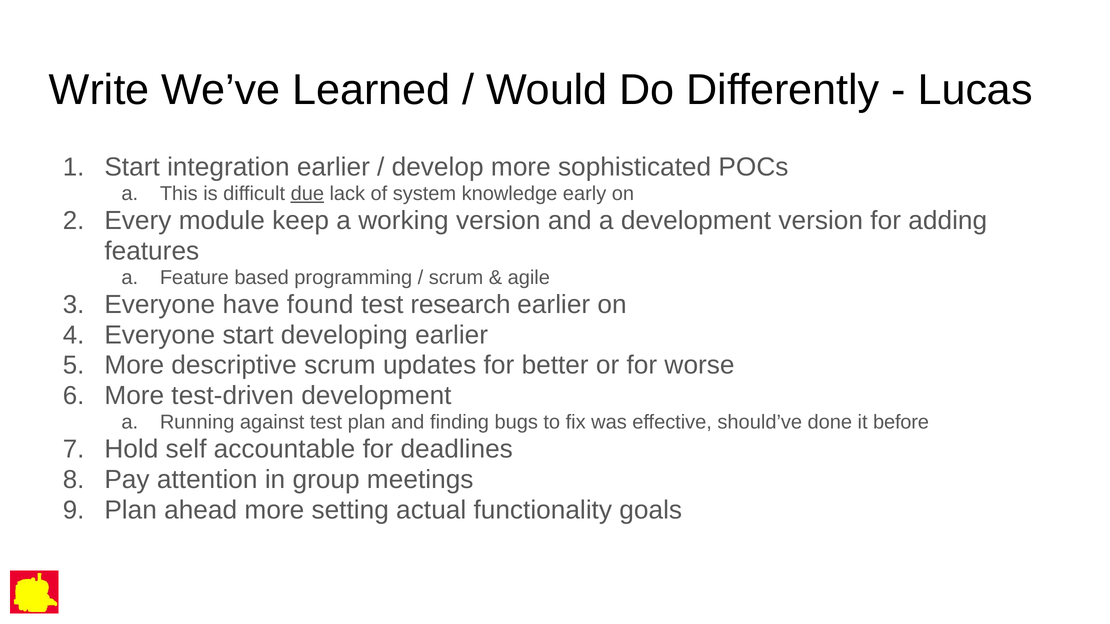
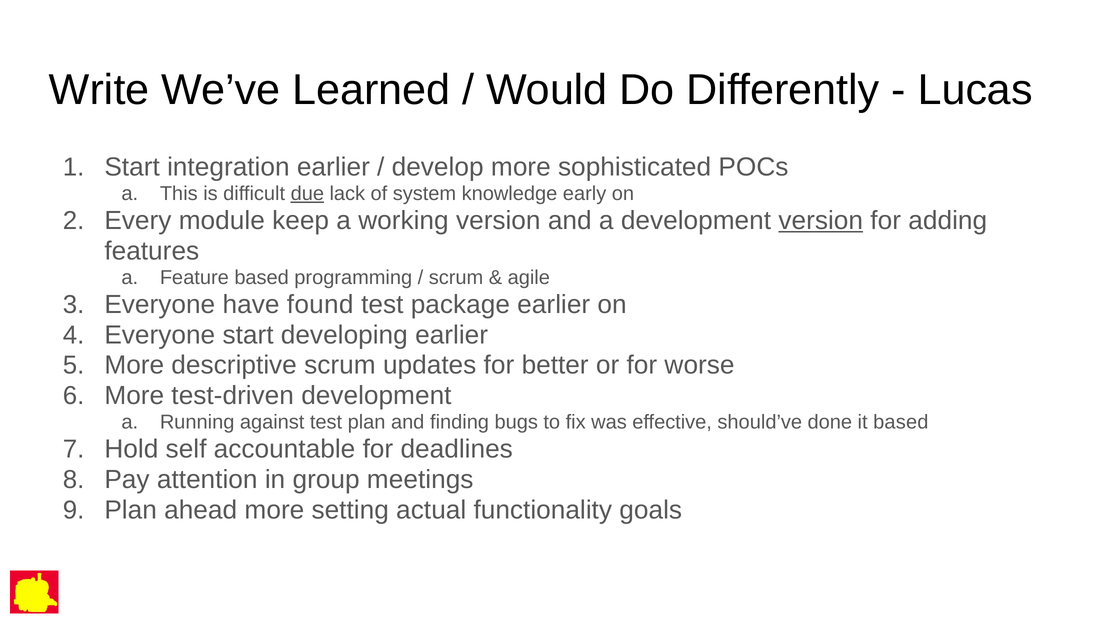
version underline: none -> present (821, 221)
research: research -> package (460, 305)
it before: before -> based (901, 422)
